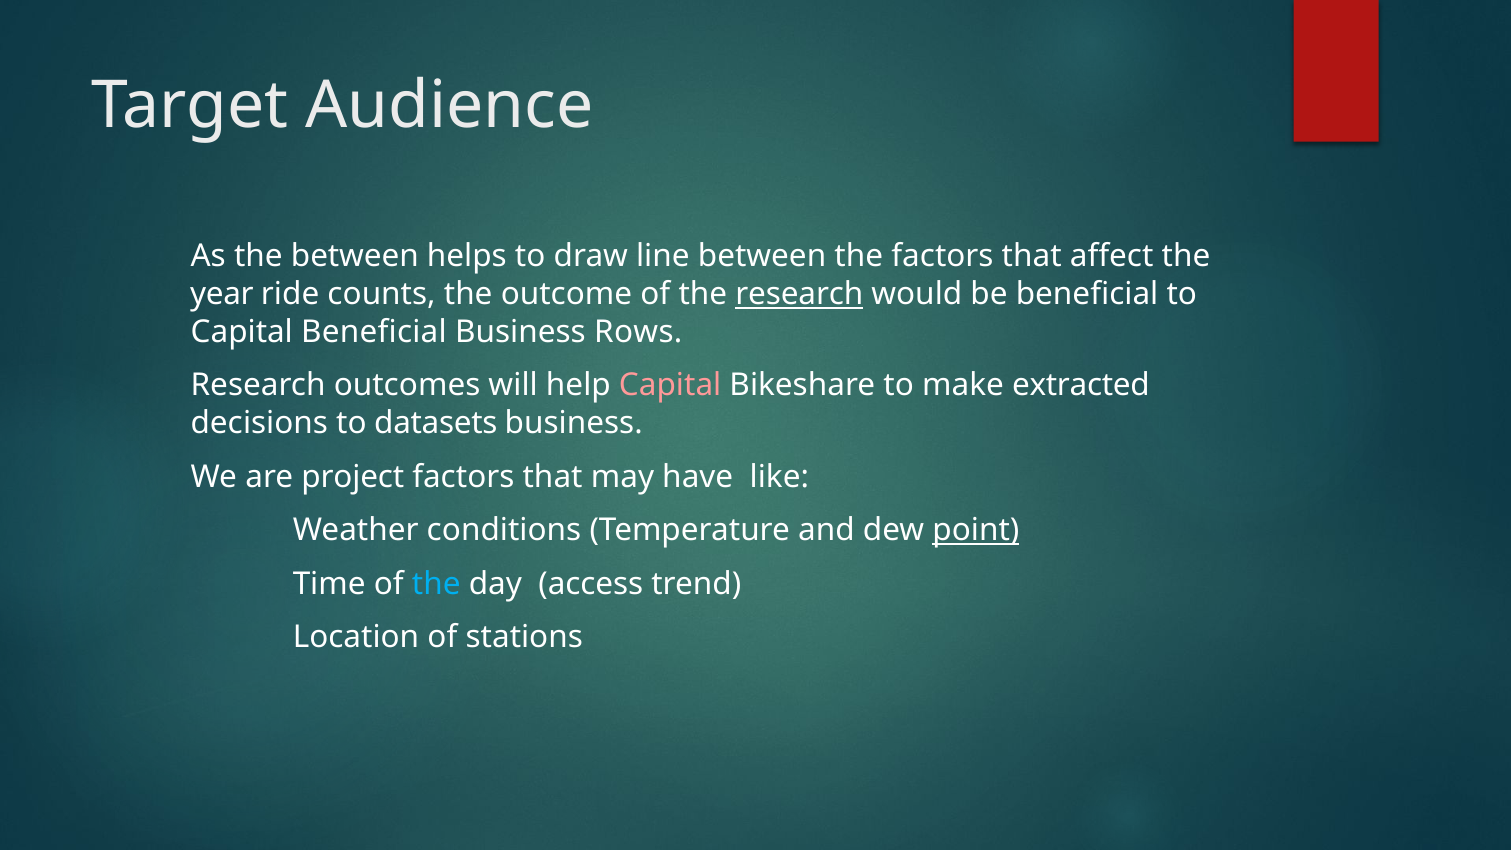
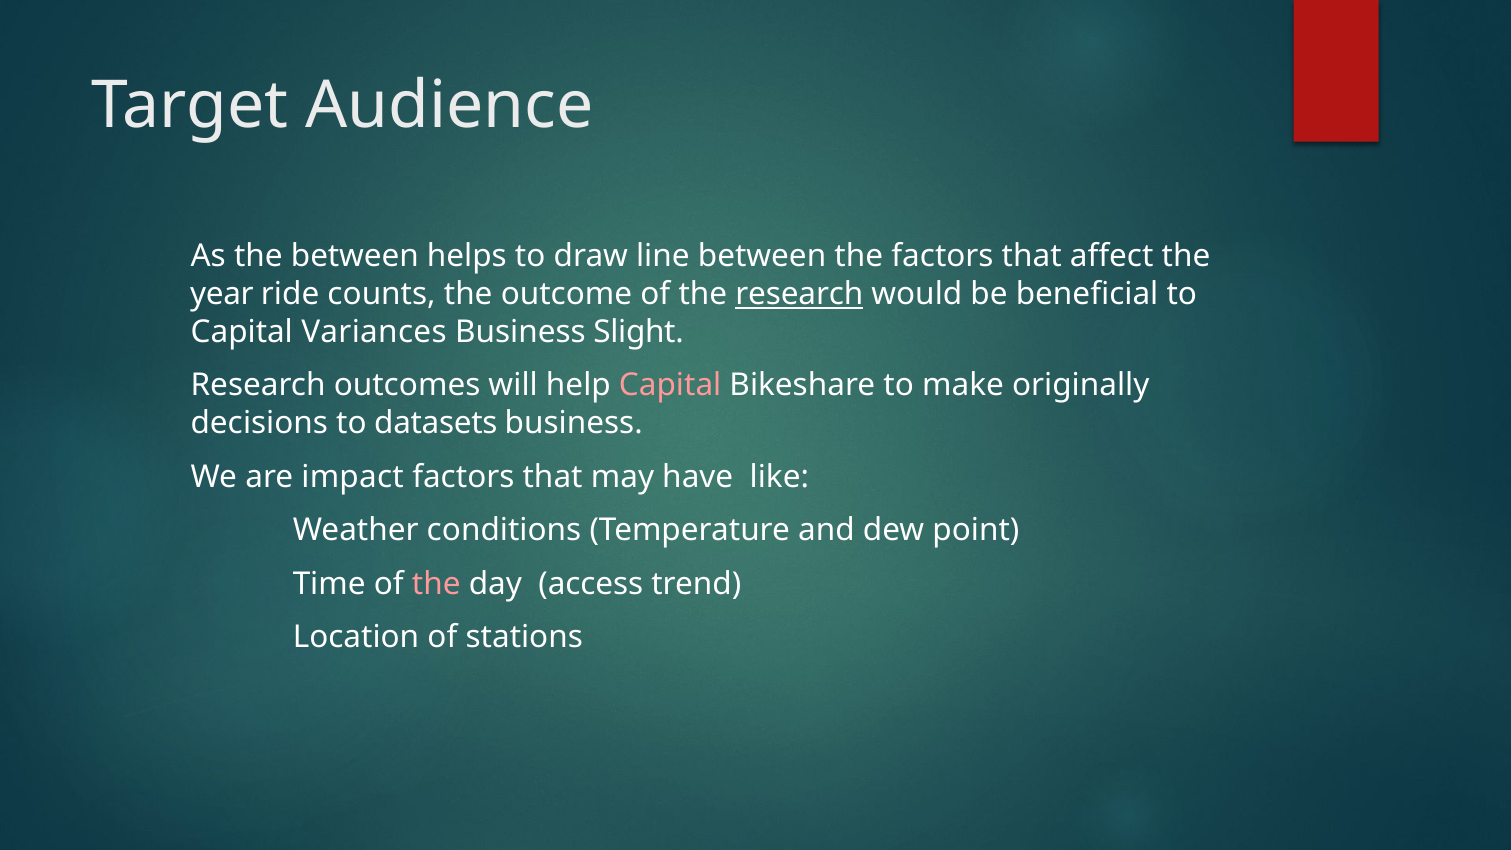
Capital Beneficial: Beneficial -> Variances (374, 332)
Rows: Rows -> Slight (639, 332)
extracted: extracted -> originally (1081, 386)
project: project -> impact (353, 477)
point underline: present -> none (976, 530)
the colour: light blue -> pink (436, 584)
